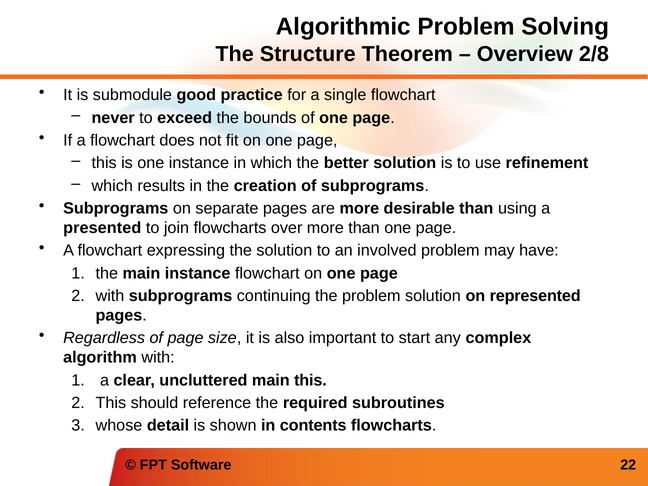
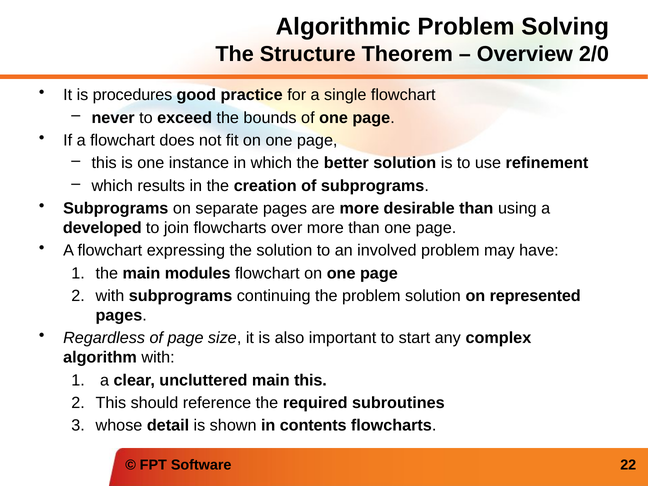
2/8: 2/8 -> 2/0 (594, 54)
submodule: submodule -> procedures (132, 95)
presented: presented -> developed (102, 228)
main instance: instance -> modules (198, 273)
